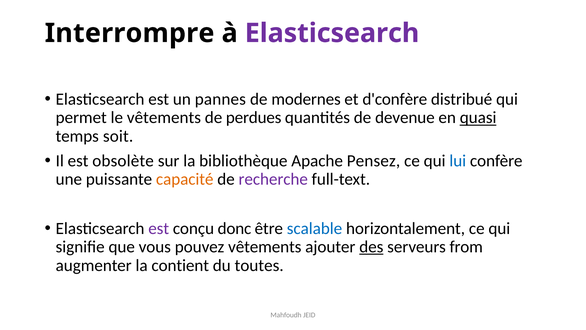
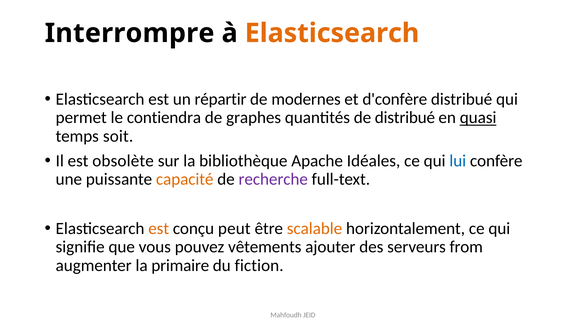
Elasticsearch colour: purple -> orange (332, 33)
pannes: pannes -> répartir (221, 99)
le vêtements: vêtements -> contiendra (164, 118)
perdues: perdues -> graphes (254, 118)
de devenue: devenue -> distribué (405, 118)
Pensez: Pensez -> Idéales (374, 161)
est colour: purple -> orange (159, 228)
donc: donc -> peut (234, 228)
scalable colour: blue -> orange (314, 228)
des underline: present -> none (371, 247)
contient: contient -> primaire (180, 265)
toutes: toutes -> fiction (259, 265)
